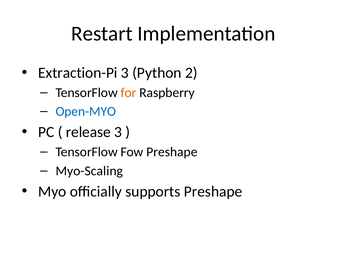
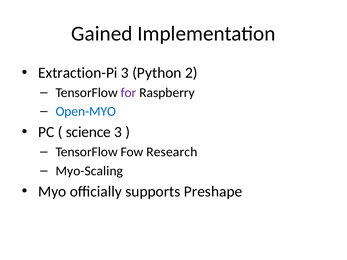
Restart: Restart -> Gained (102, 34)
for colour: orange -> purple (129, 93)
release: release -> science (88, 132)
Fow Preshape: Preshape -> Research (172, 152)
